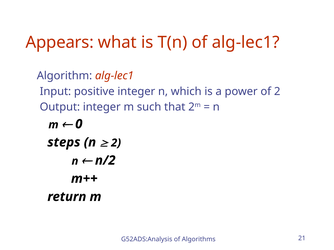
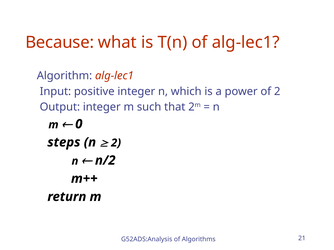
Appears: Appears -> Because (60, 42)
